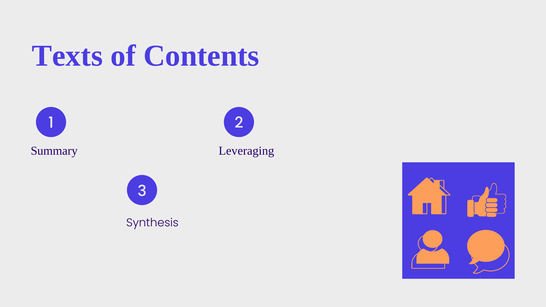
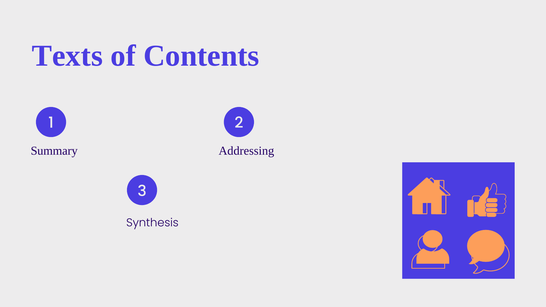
Leveraging: Leveraging -> Addressing (246, 151)
